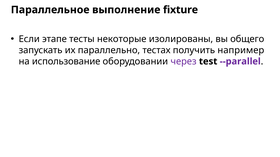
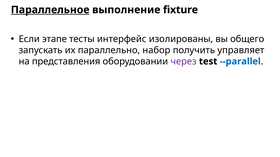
Параллельное underline: none -> present (50, 10)
некоторые: некоторые -> интерфейс (122, 39)
тестах: тестах -> набор (156, 50)
например: например -> управляет (241, 50)
использование: использование -> представления (66, 62)
--parallel colour: purple -> blue (240, 62)
